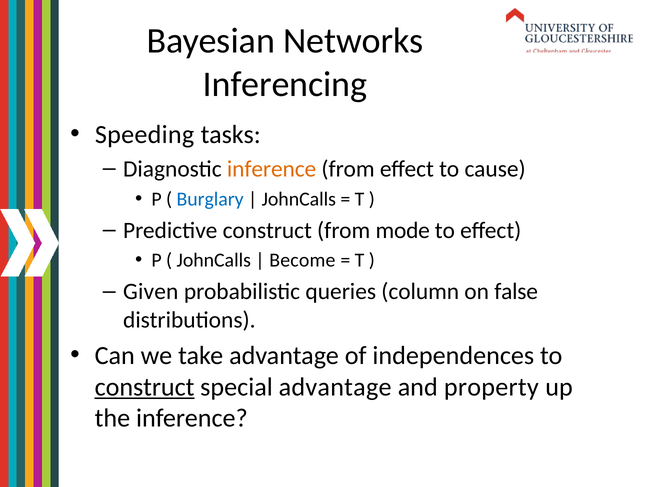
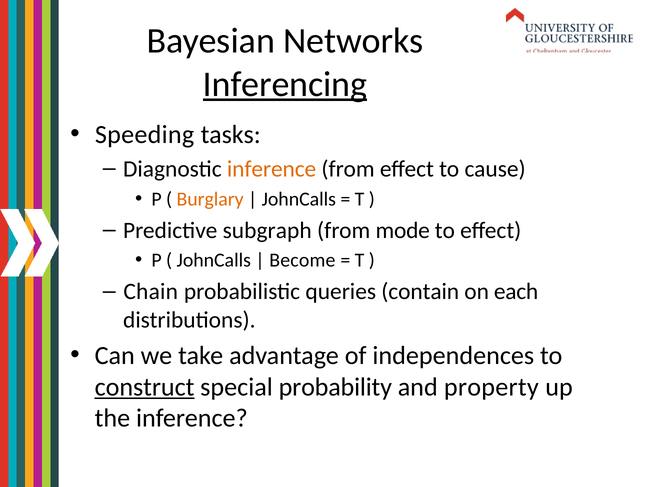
Inferencing underline: none -> present (285, 84)
Burglary colour: blue -> orange (210, 199)
Predictive construct: construct -> subgraph (267, 230)
Given: Given -> Chain (151, 291)
column: column -> contain (420, 291)
false: false -> each (516, 291)
special advantage: advantage -> probability (335, 387)
